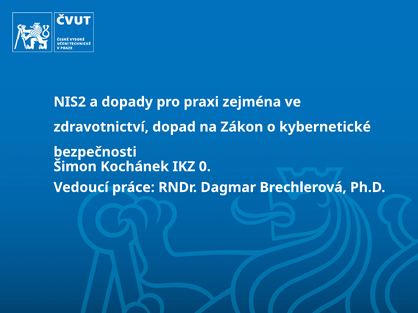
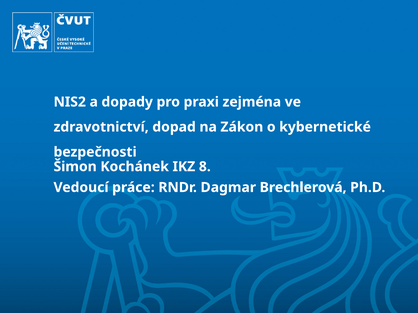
0: 0 -> 8 (205, 167)
